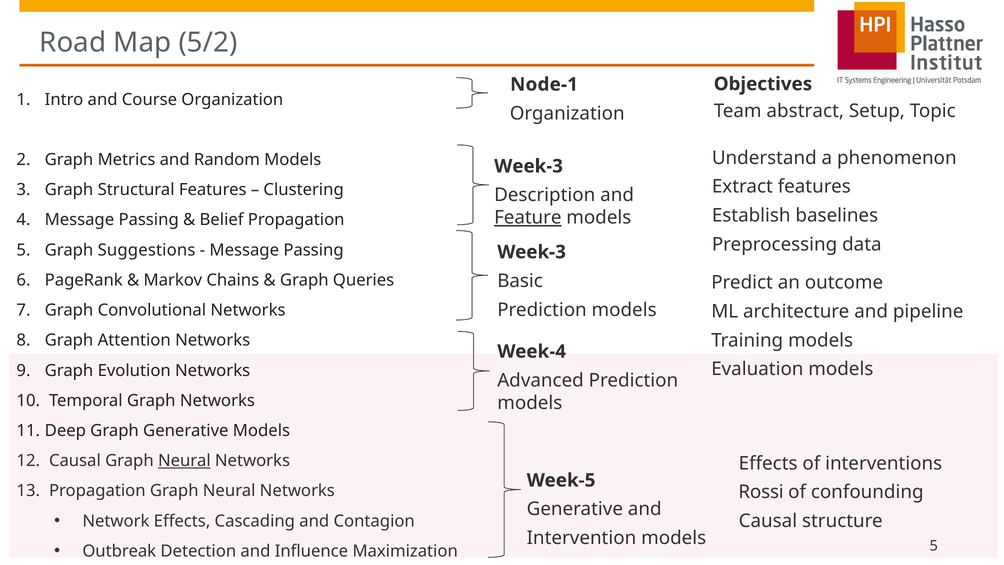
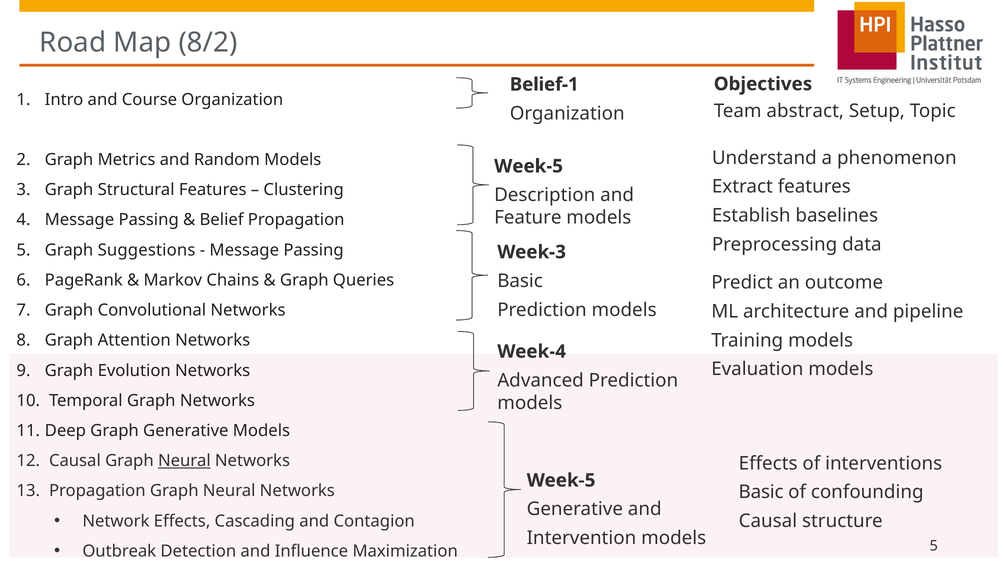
5/2: 5/2 -> 8/2 (208, 42)
Node-1: Node-1 -> Belief-1 (544, 84)
Week-3: Week-3 -> Week-5 (529, 166)
Feature underline: present -> none (528, 218)
Rossi: Rossi -> Basic (761, 492)
